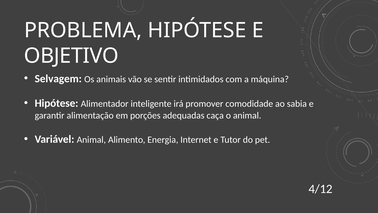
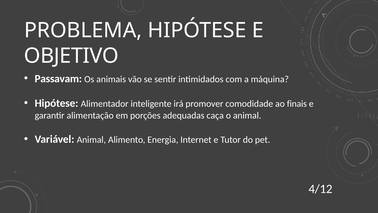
Selvagem: Selvagem -> Passavam (58, 79)
sabia: sabia -> finais (297, 104)
